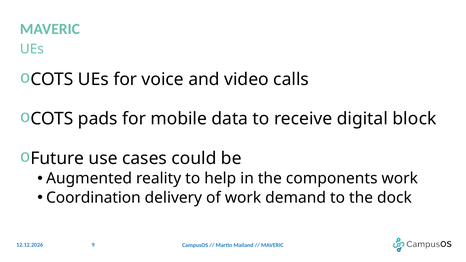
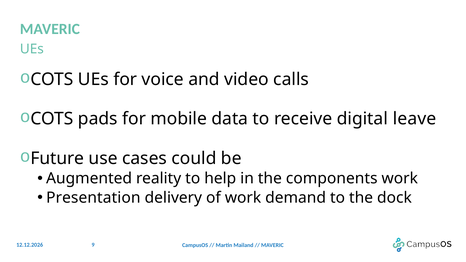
block: block -> leave (414, 119)
Coordination: Coordination -> Presentation (93, 198)
